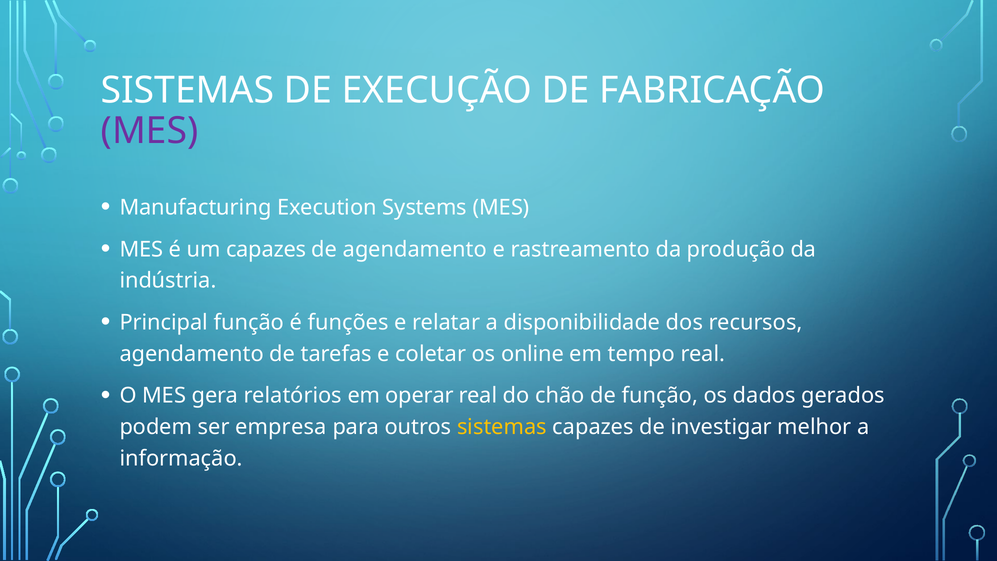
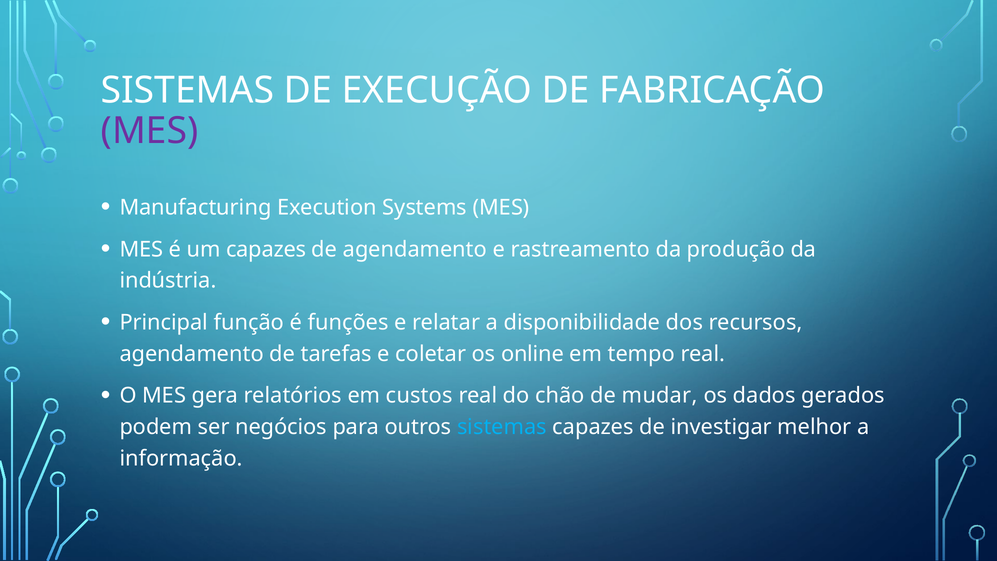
operar: operar -> custos (419, 396)
de função: função -> mudar (660, 396)
empresa: empresa -> negócios (281, 427)
sistemas colour: yellow -> light blue (502, 427)
